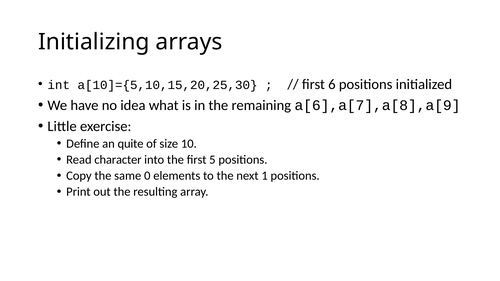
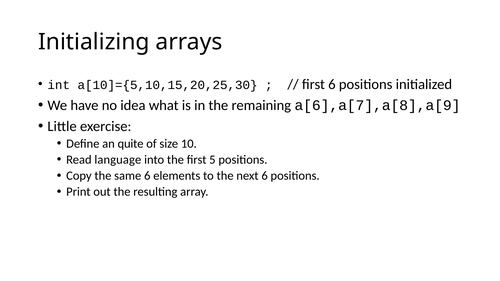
character: character -> language (118, 160)
same 0: 0 -> 6 (147, 176)
next 1: 1 -> 6 (265, 176)
